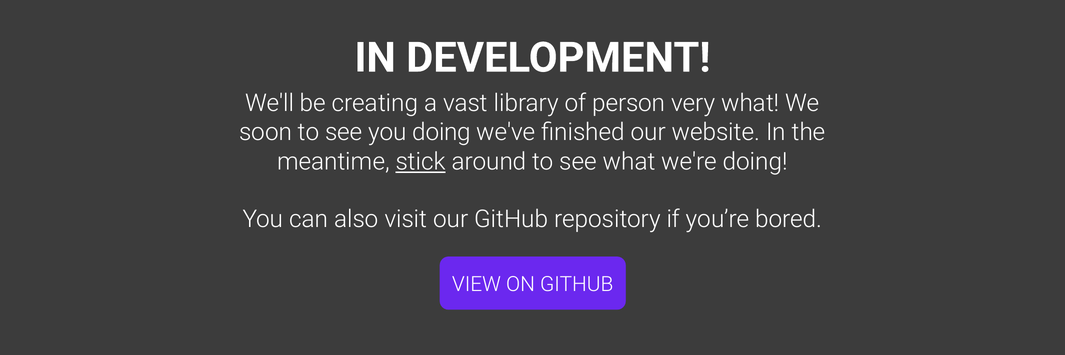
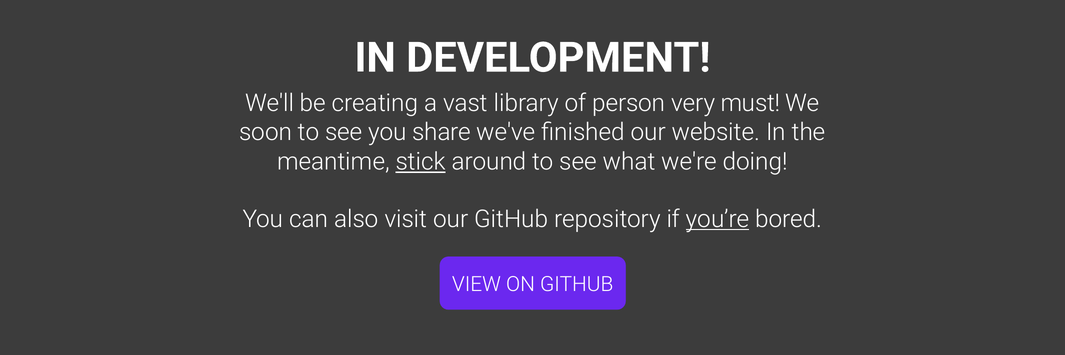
very what: what -> must (750, 103)
you doing: doing -> share (442, 132)
you’re underline: none -> present (718, 219)
